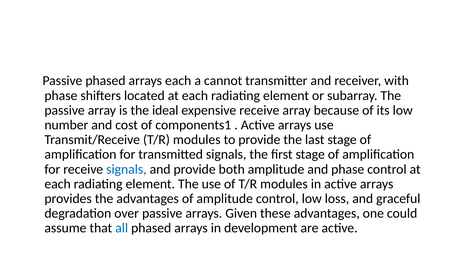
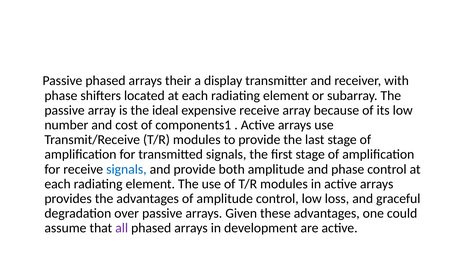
arrays each: each -> their (178, 81)
cannot: cannot -> display (223, 81)
all colour: blue -> purple (122, 228)
